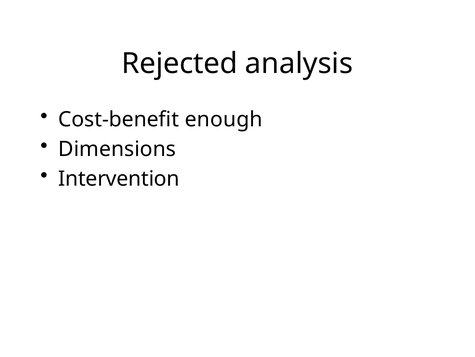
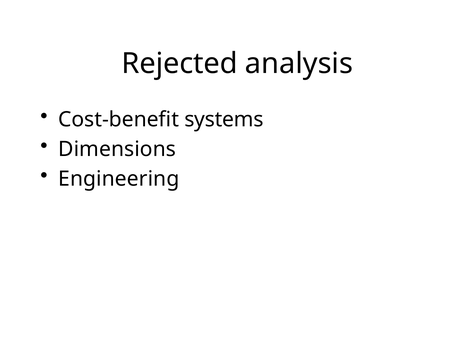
enough: enough -> systems (224, 119)
Intervention: Intervention -> Engineering (119, 179)
